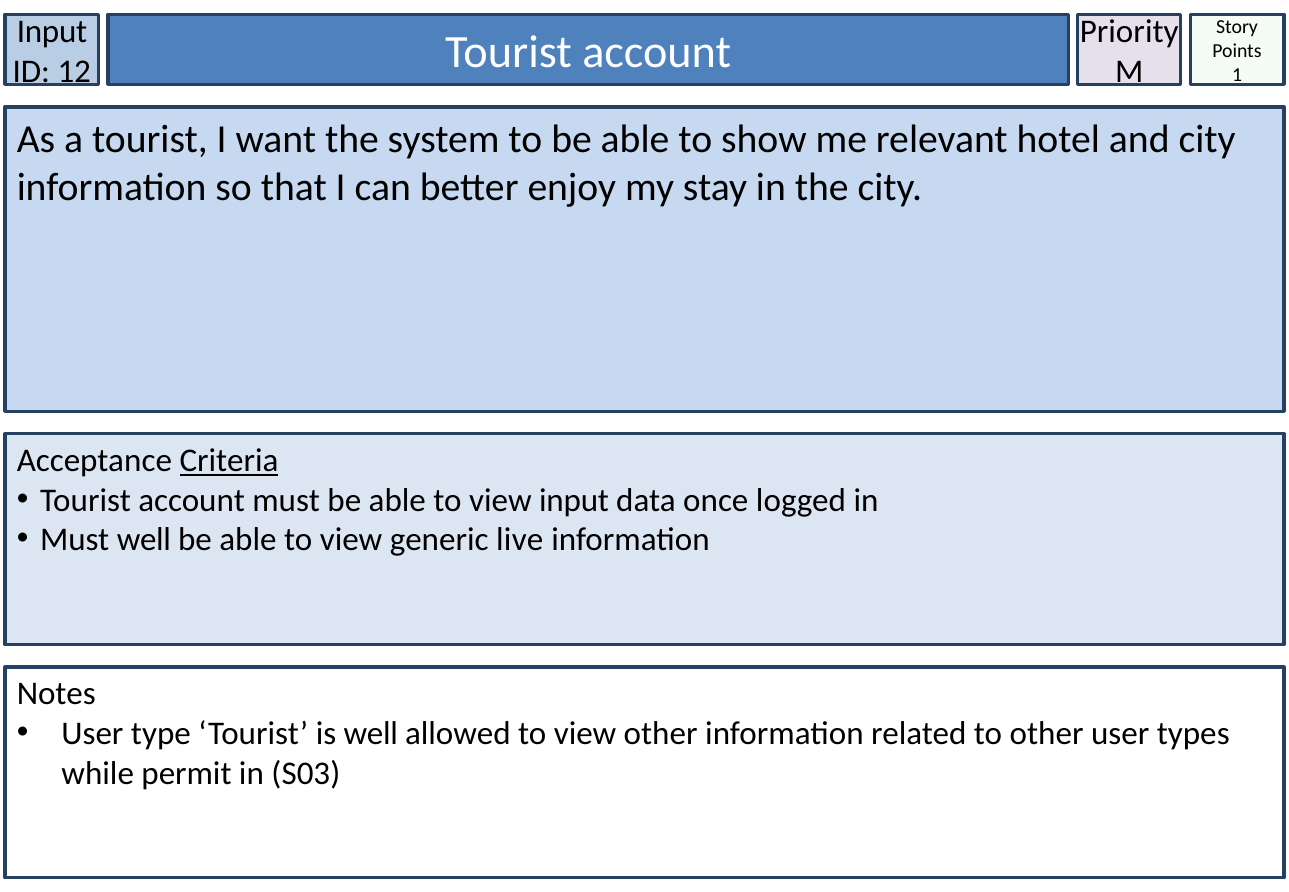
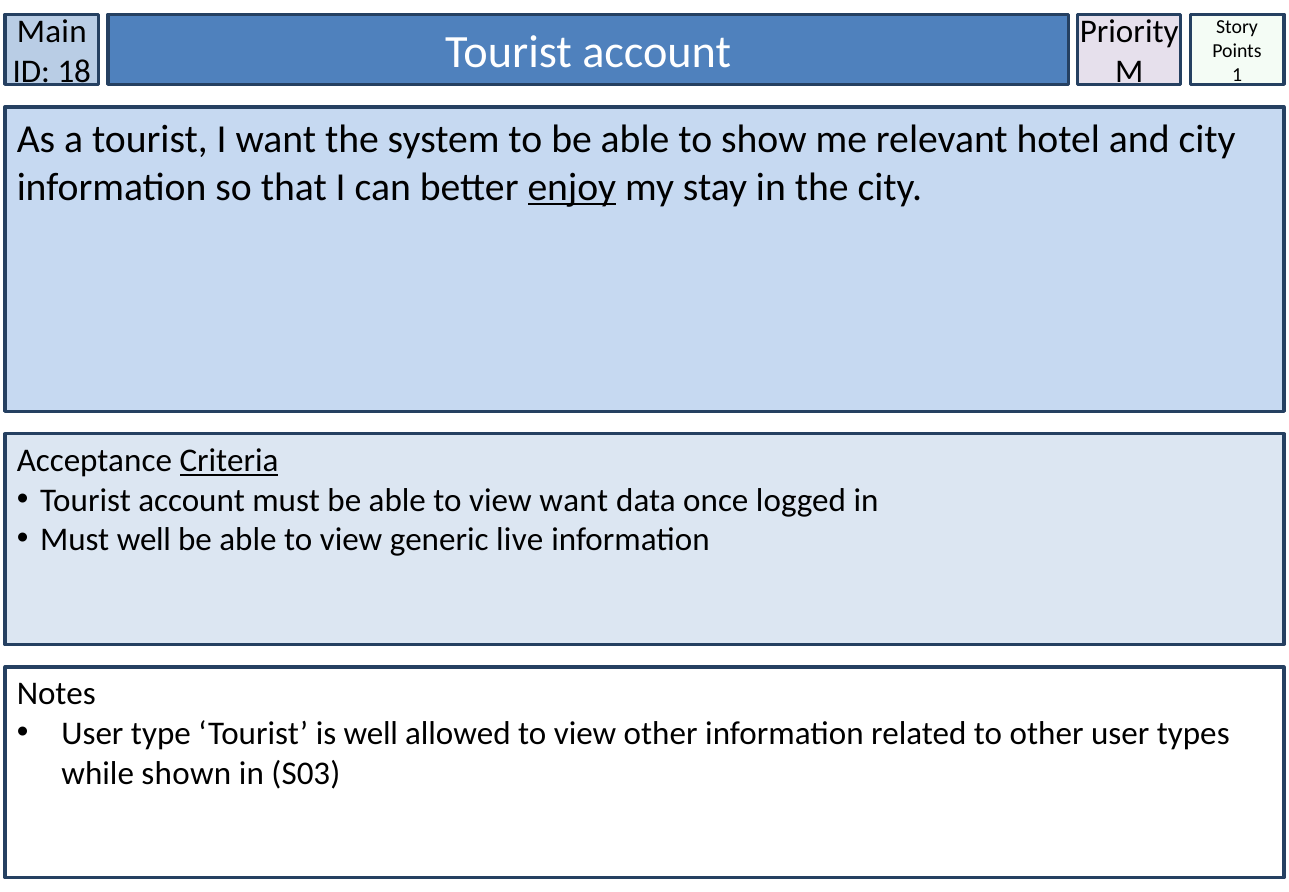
Input: Input -> Main (52, 32)
12: 12 -> 18 (74, 71)
enjoy underline: none -> present (572, 187)
view input: input -> want (574, 500)
permit: permit -> shown (186, 773)
